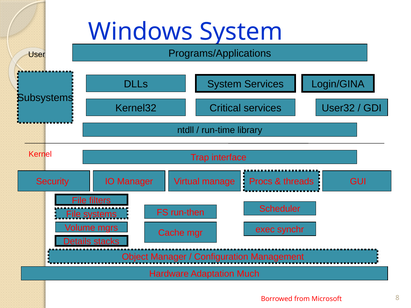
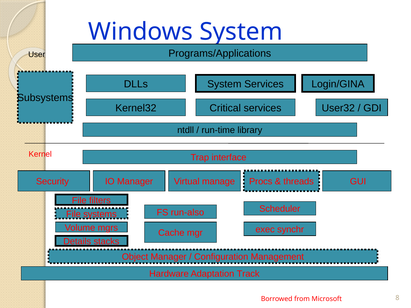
run-then: run-then -> run-also (187, 213)
Much: Much -> Track (248, 274)
